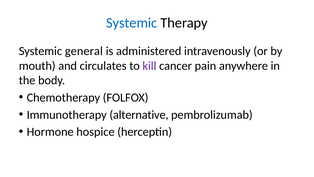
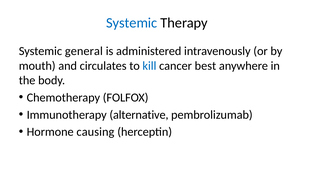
kill colour: purple -> blue (149, 66)
pain: pain -> best (205, 66)
hospice: hospice -> causing (95, 132)
